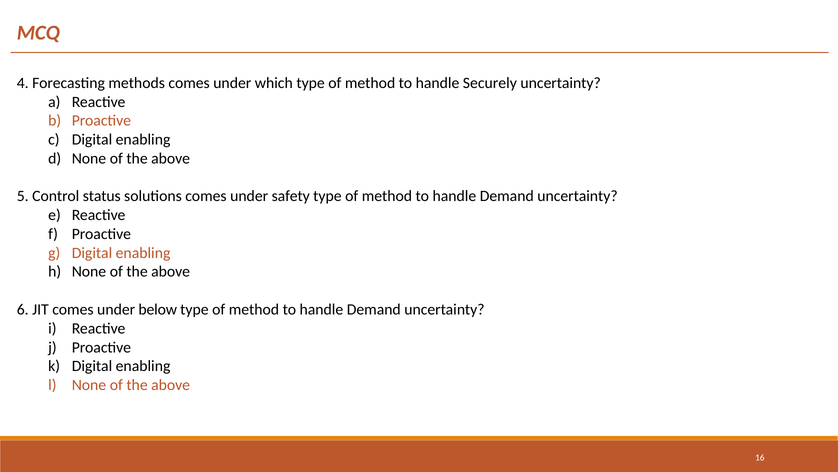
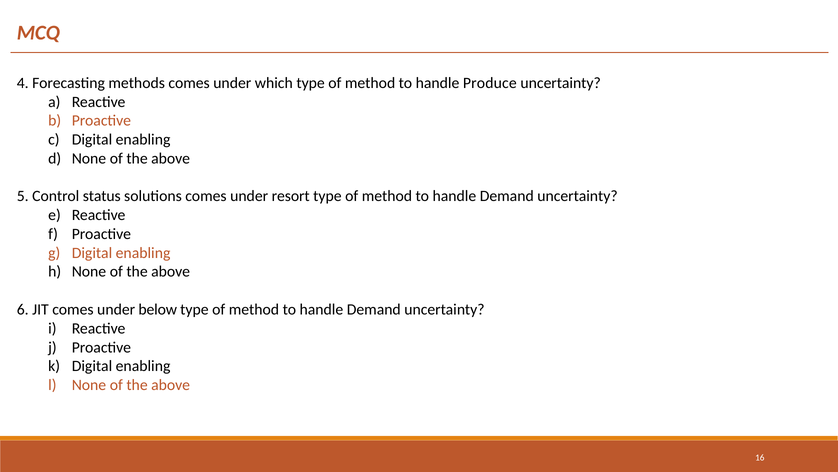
Securely: Securely -> Produce (490, 83)
safety: safety -> resort (291, 196)
